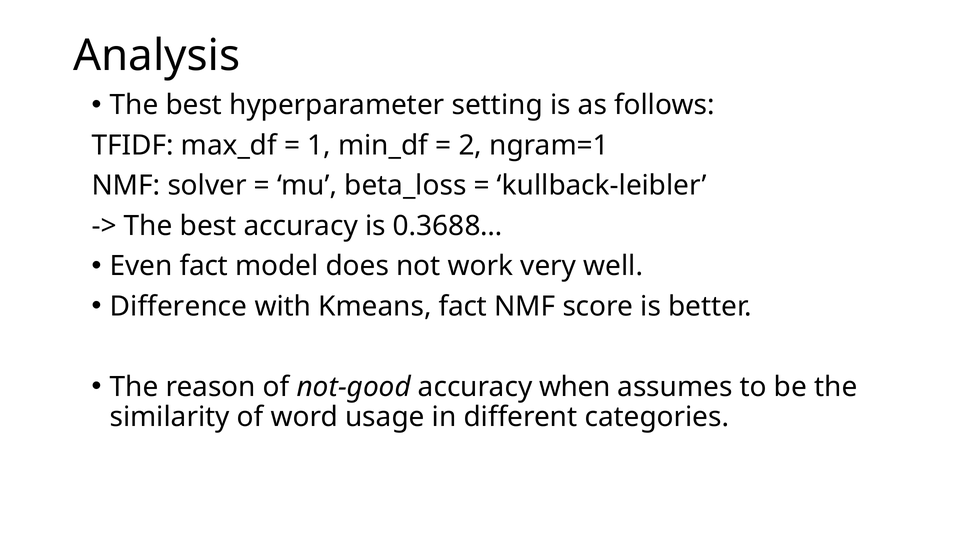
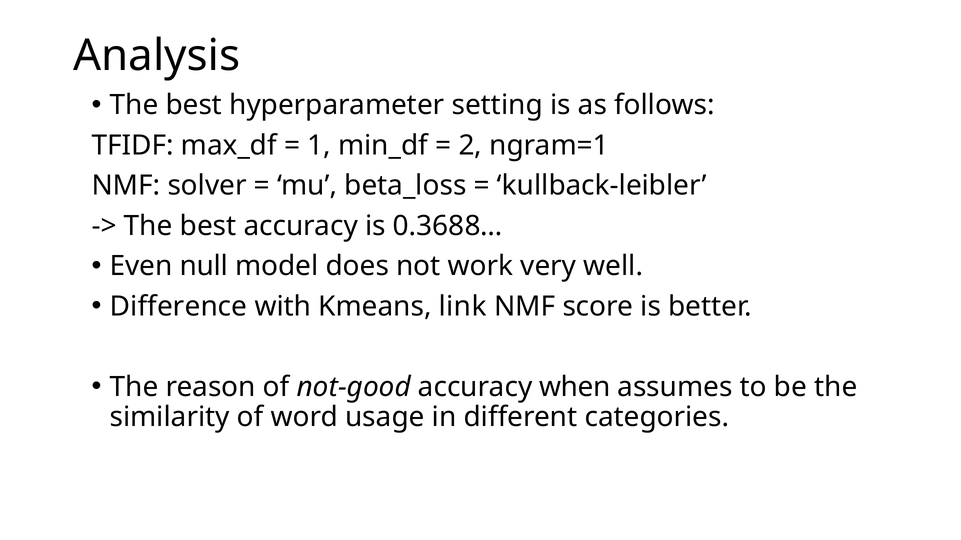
Even fact: fact -> null (204, 266)
Kmeans fact: fact -> link (463, 307)
